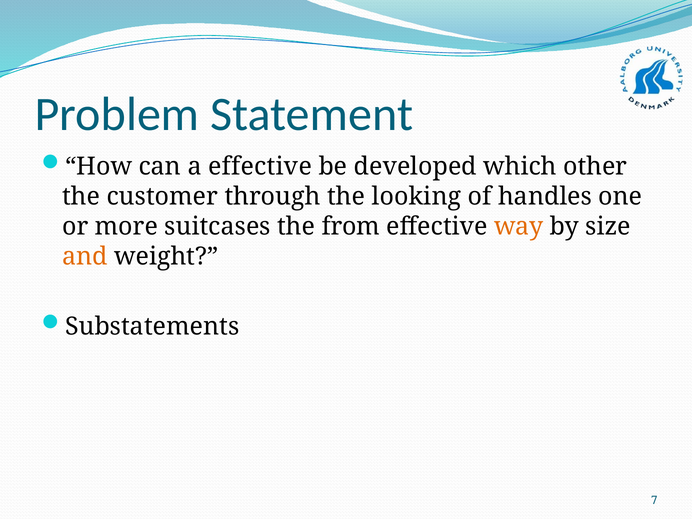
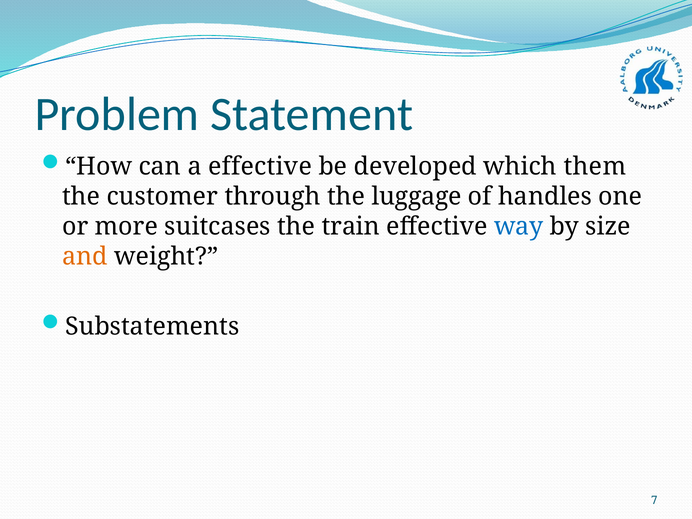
other: other -> them (595, 167)
looking: looking -> luggage (417, 197)
from: from -> train (351, 227)
way colour: orange -> blue (519, 227)
